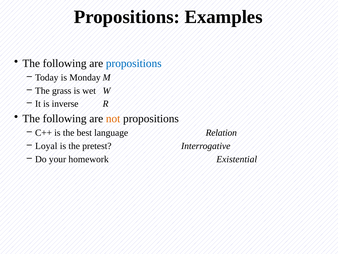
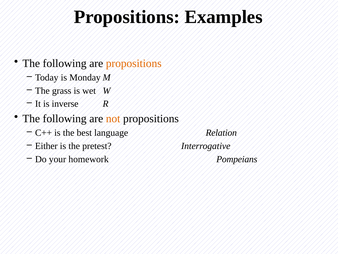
propositions colour: blue -> orange (134, 63)
Loyal: Loyal -> Either (46, 146)
Existential: Existential -> Pompeians (237, 159)
